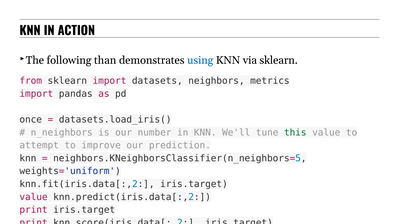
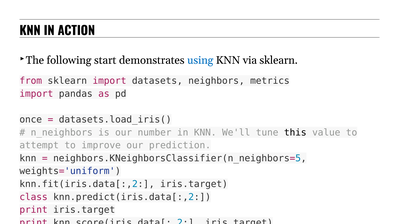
than: than -> start (105, 60)
this colour: green -> black (295, 132)
value: value -> class (34, 197)
